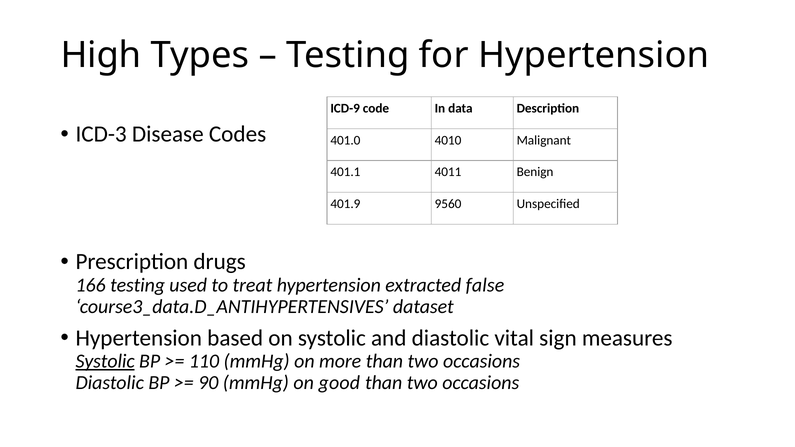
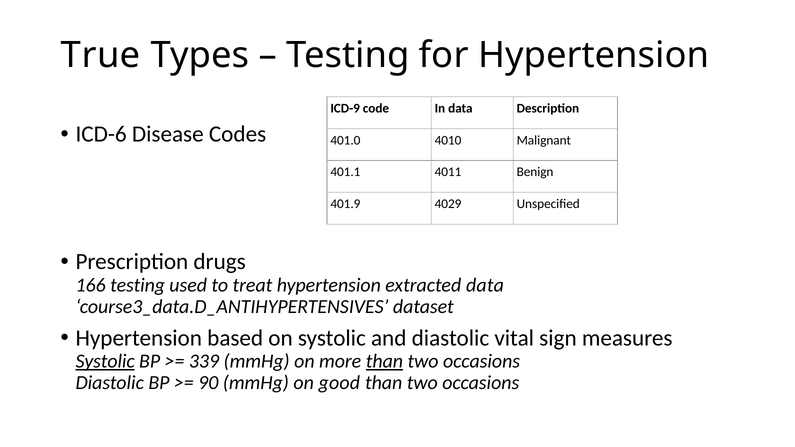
High: High -> True (101, 55)
ICD-3: ICD-3 -> ICD-6 (101, 134)
9560: 9560 -> 4029 (448, 204)
extracted false: false -> data (485, 285)
110: 110 -> 339 (204, 361)
than underline: none -> present (384, 361)
